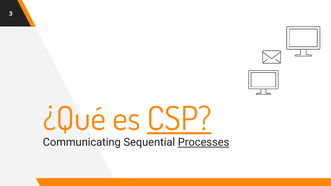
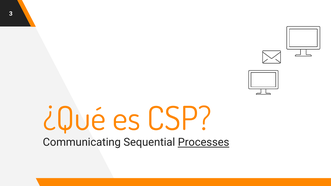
CSP underline: present -> none (179, 119)
